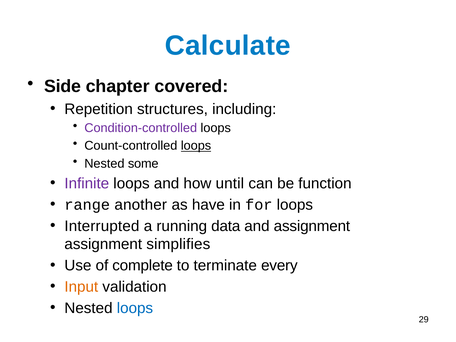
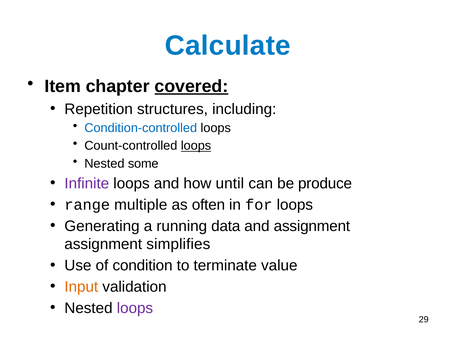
Side: Side -> Item (63, 86)
covered underline: none -> present (191, 86)
Condition-controlled colour: purple -> blue (141, 128)
function: function -> produce (325, 183)
another: another -> multiple (141, 205)
have: have -> often (208, 205)
Interrupted: Interrupted -> Generating (102, 226)
complete: complete -> condition (143, 266)
every: every -> value (279, 266)
loops colour: blue -> purple (135, 308)
